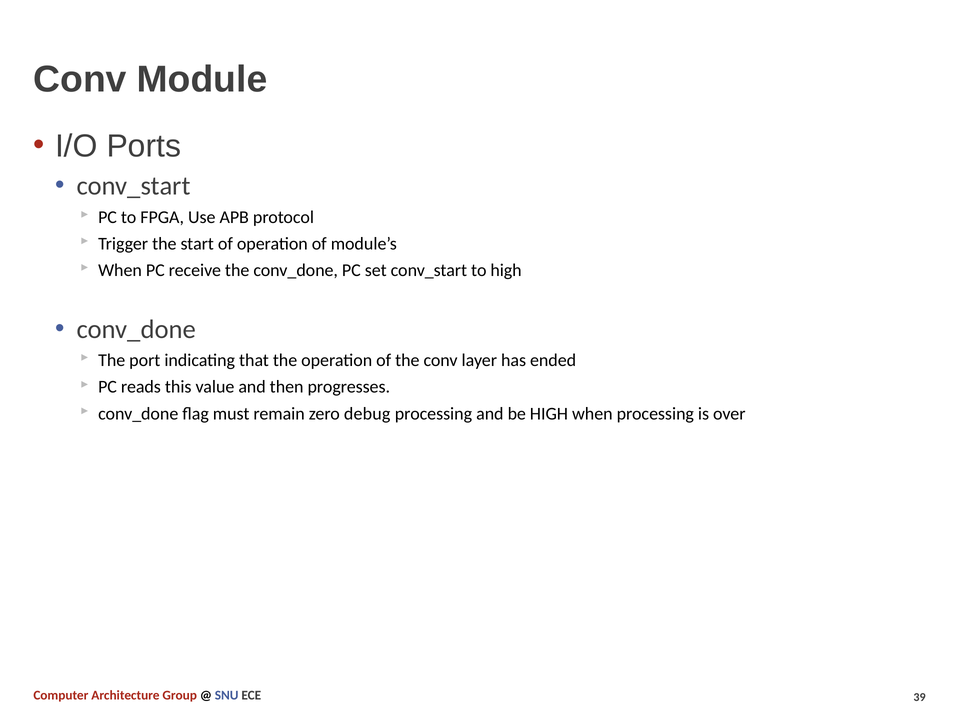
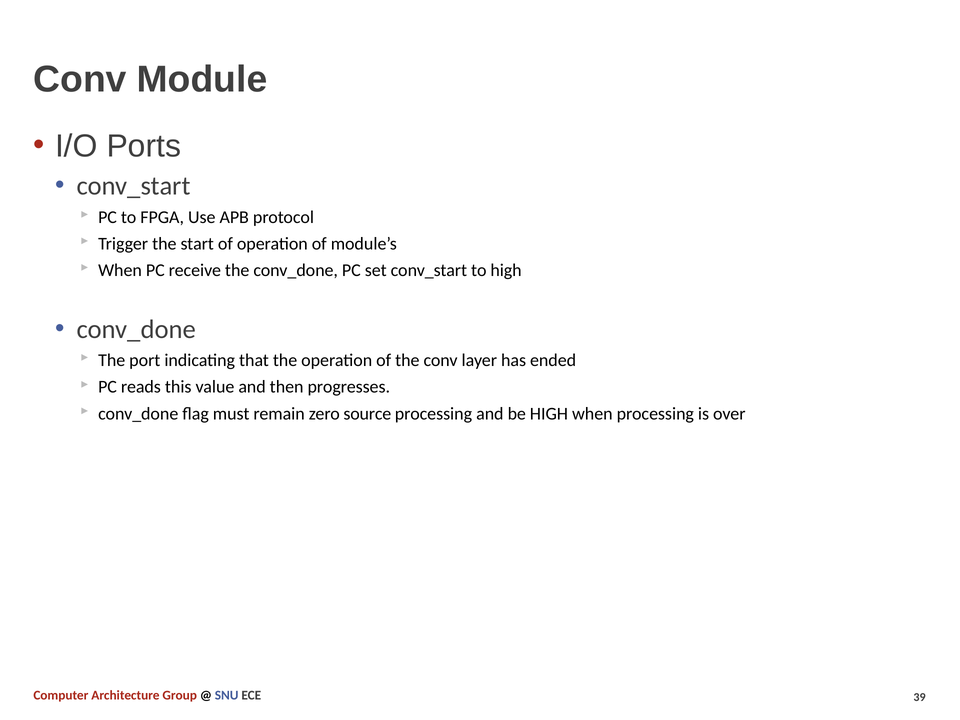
debug: debug -> source (367, 414)
